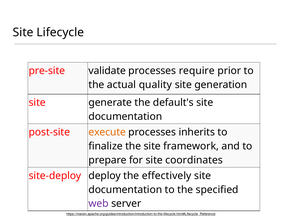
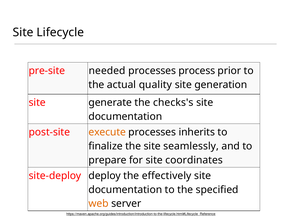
validate: validate -> needed (107, 71)
require: require -> process (197, 71)
default's: default's -> checks's (173, 103)
framework: framework -> seamlessly (191, 146)
web colour: purple -> orange (99, 204)
